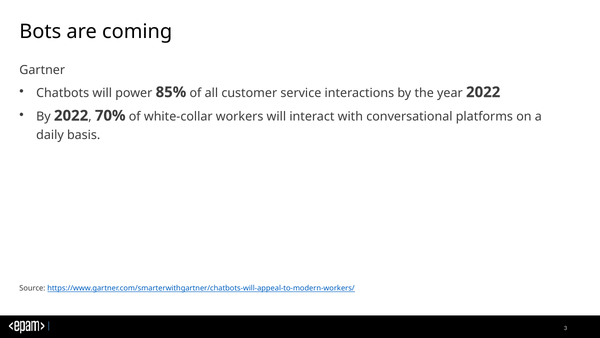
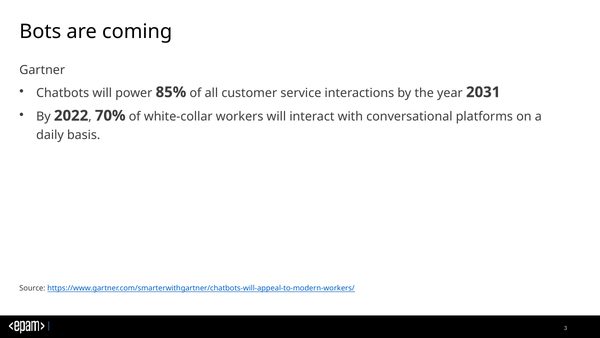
year 2022: 2022 -> 2031 (483, 92)
